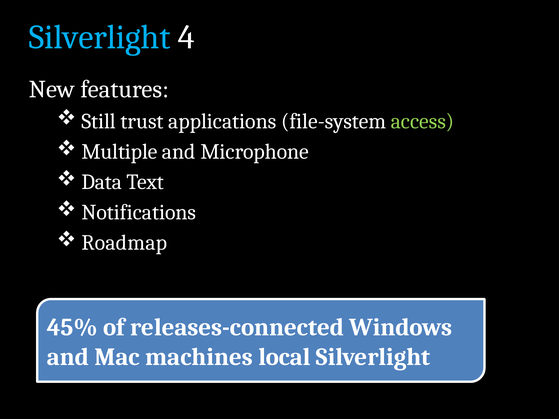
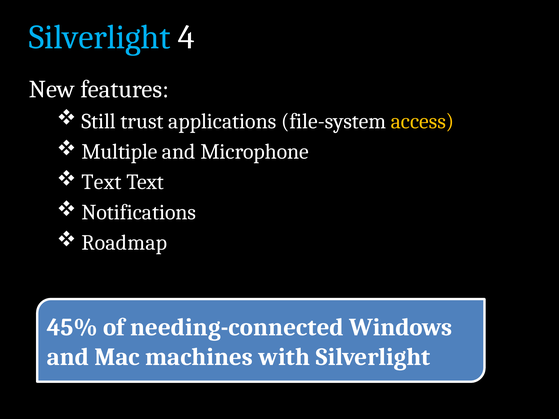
access colour: light green -> yellow (422, 121)
Data: Data -> Text (102, 182)
releases-connected: releases-connected -> needing-connected (237, 327)
local: local -> with (284, 357)
